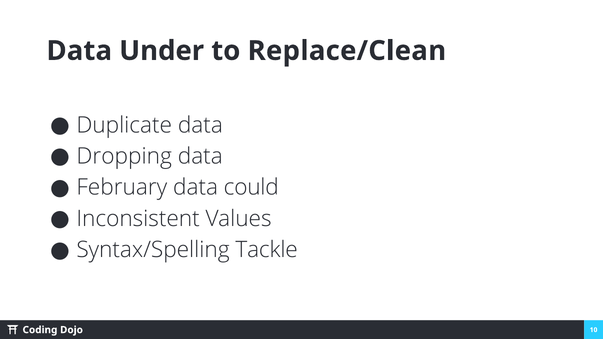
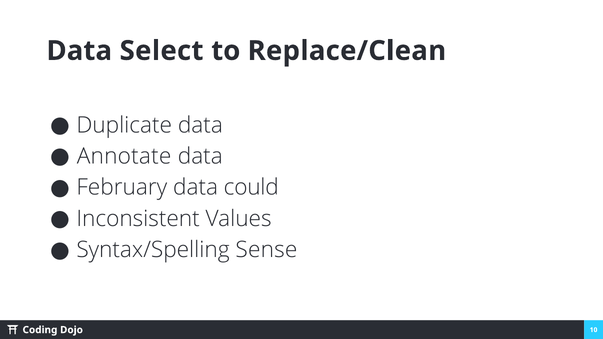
Under: Under -> Select (162, 51)
Dropping: Dropping -> Annotate (124, 156)
Tackle: Tackle -> Sense (266, 250)
